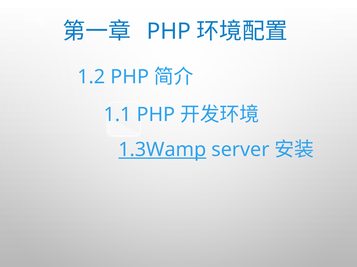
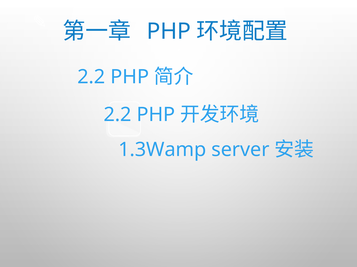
1.2: 1.2 -> 2.2 (91, 77)
1.1: 1.1 -> 2.2 (117, 115)
1.3Wamp underline: present -> none (162, 150)
